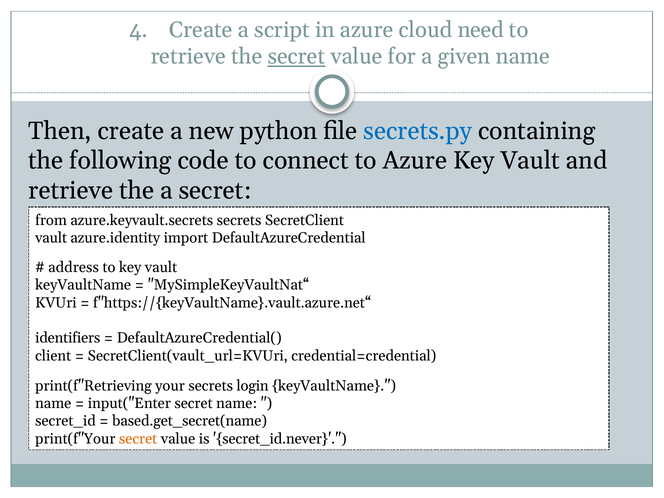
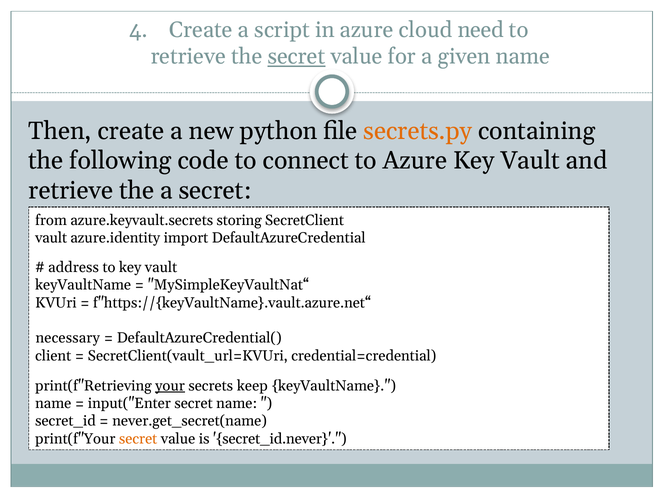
secrets.py colour: blue -> orange (418, 131)
azure.keyvault.secrets secrets: secrets -> storing (239, 220)
identifiers: identifiers -> necessary (68, 338)
your underline: none -> present (170, 386)
login: login -> keep (252, 386)
based.get_secret(name: based.get_secret(name -> never.get_secret(name (190, 421)
